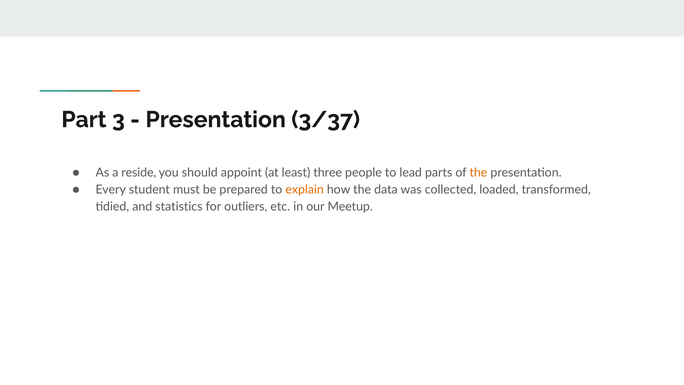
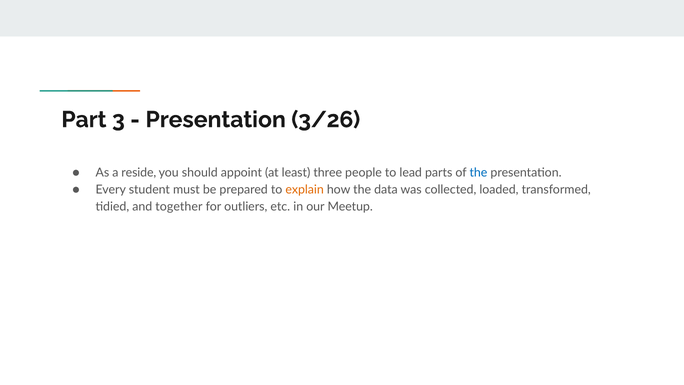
3/37: 3/37 -> 3/26 (326, 120)
the colour: orange -> blue (478, 173)
statistics: statistics -> together (179, 207)
